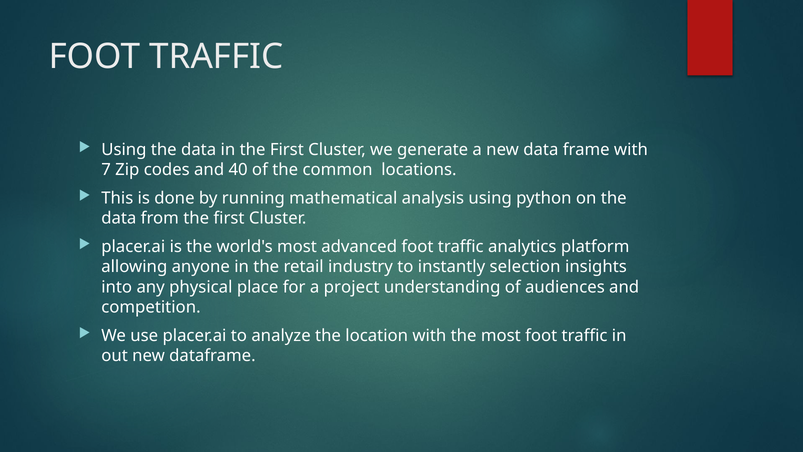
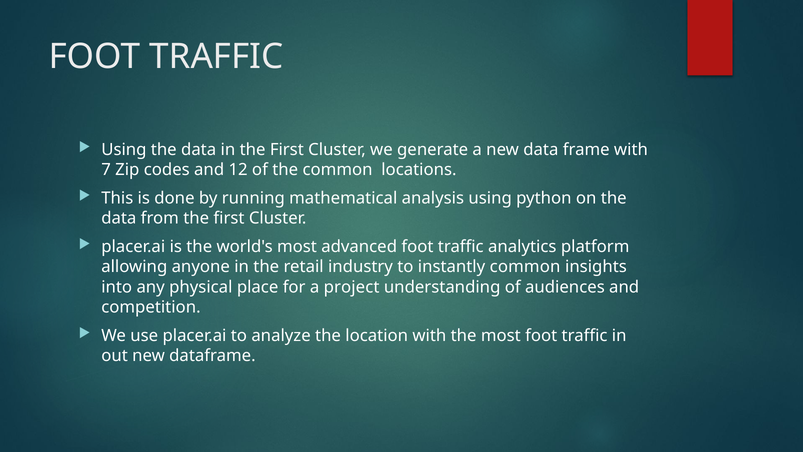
40: 40 -> 12 (238, 170)
instantly selection: selection -> common (525, 267)
